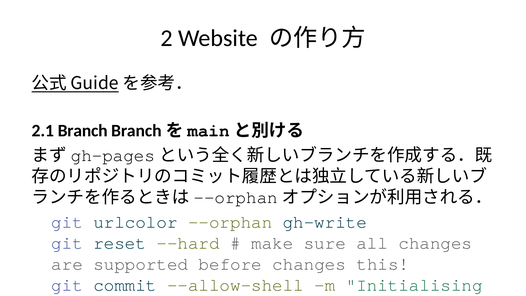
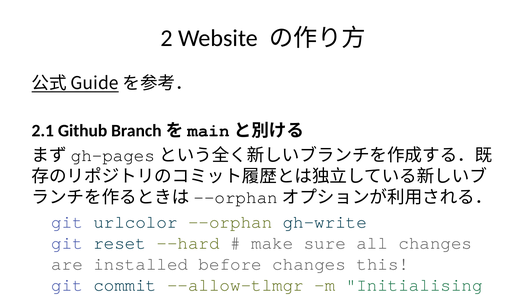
2.1 Branch: Branch -> Github (83, 131)
supported: supported -> installed (141, 264)
--allow-shell: --allow-shell -> --allow-tlmgr (235, 285)
